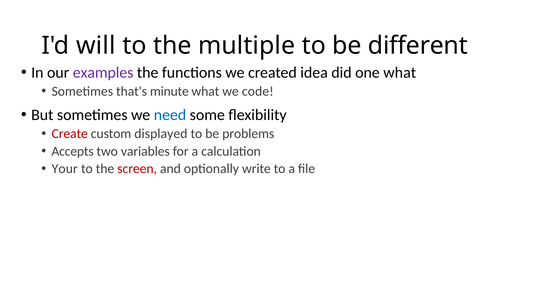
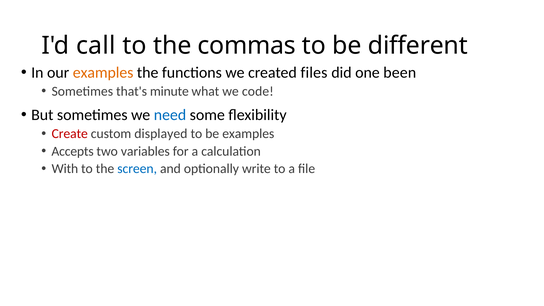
will: will -> call (96, 46)
multiple: multiple -> commas (247, 46)
examples colour: purple -> orange (103, 72)
idea: idea -> files (314, 72)
one what: what -> been (400, 72)
be problems: problems -> examples (248, 134)
Your: Your -> With (65, 169)
screen colour: red -> blue (137, 169)
